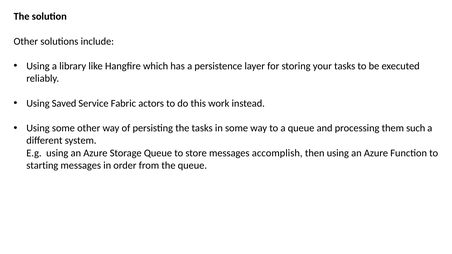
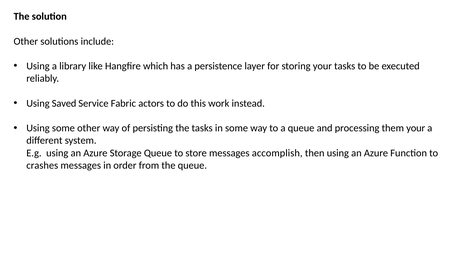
them such: such -> your (416, 128)
starting: starting -> crashes (42, 166)
